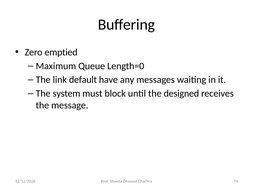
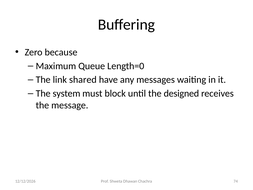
emptied: emptied -> because (61, 52)
default: default -> shared (83, 80)
